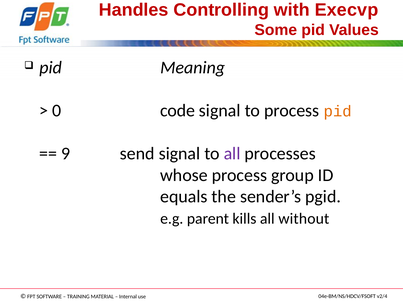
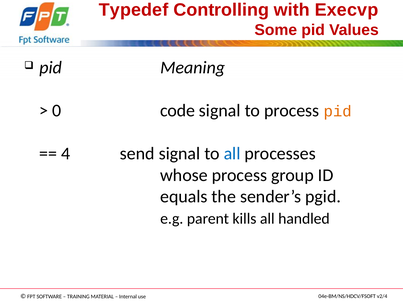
Handles: Handles -> Typedef (134, 10)
9: 9 -> 4 (66, 154)
all colour: purple -> blue (232, 154)
without: without -> handled (304, 219)
